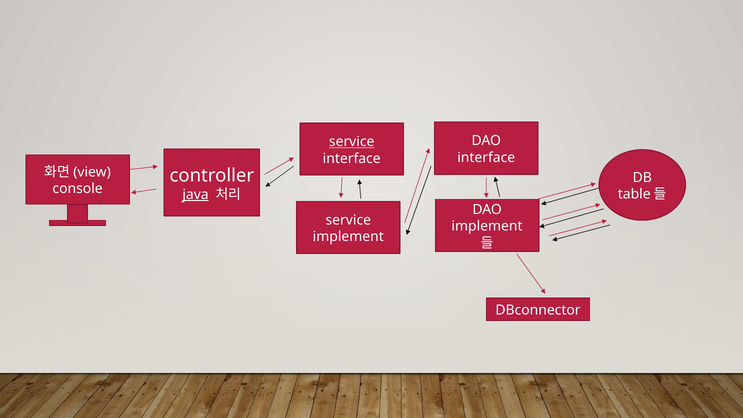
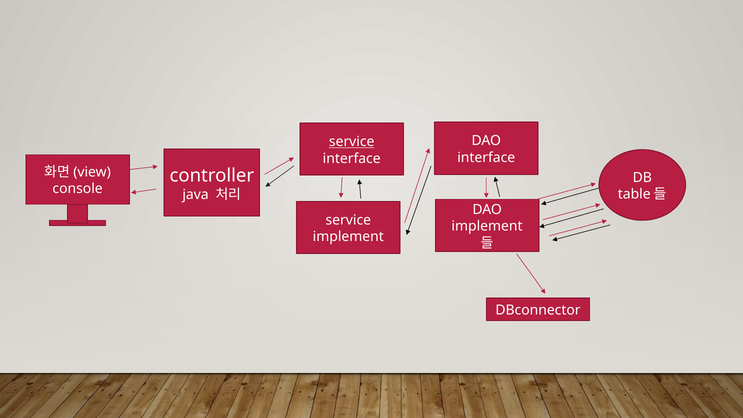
java underline: present -> none (196, 195)
